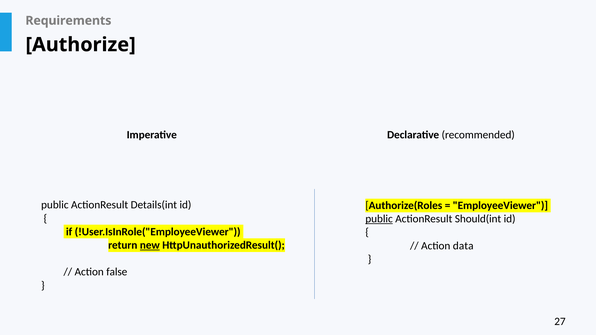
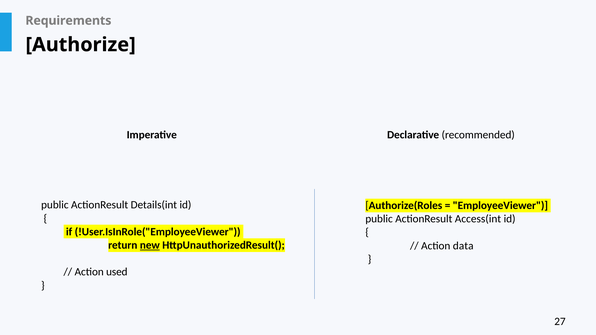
public underline: present -> none (379, 219)
Should(int: Should(int -> Access(int (478, 219)
false: false -> used (117, 272)
